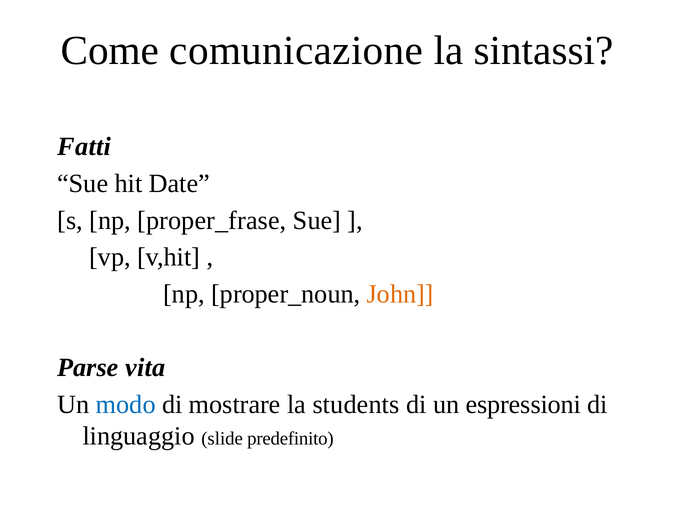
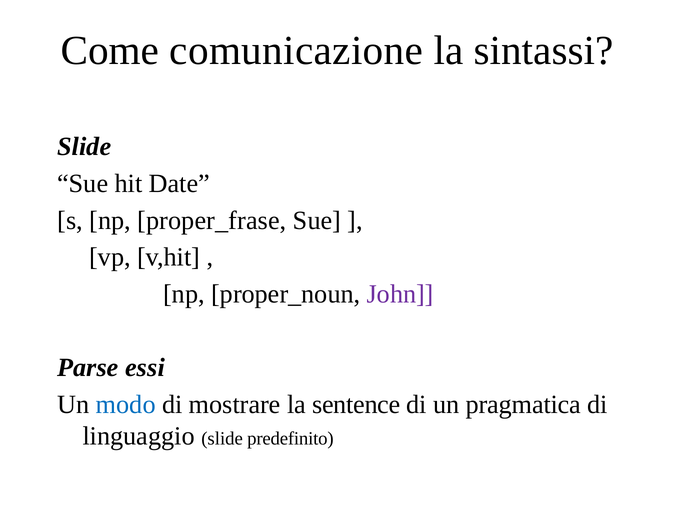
Fatti: Fatti -> Slide (84, 146)
John colour: orange -> purple (400, 294)
vita: vita -> essi (145, 367)
students: students -> sentence (356, 404)
espressioni: espressioni -> pragmatica (523, 404)
